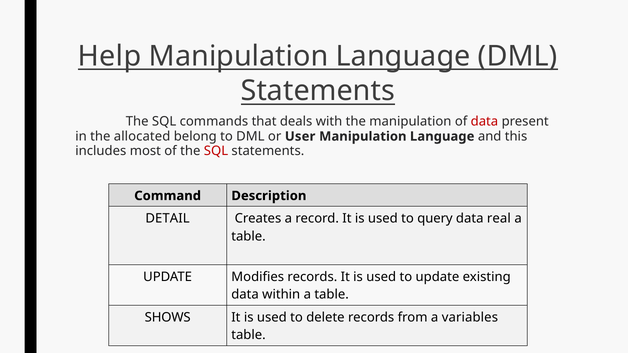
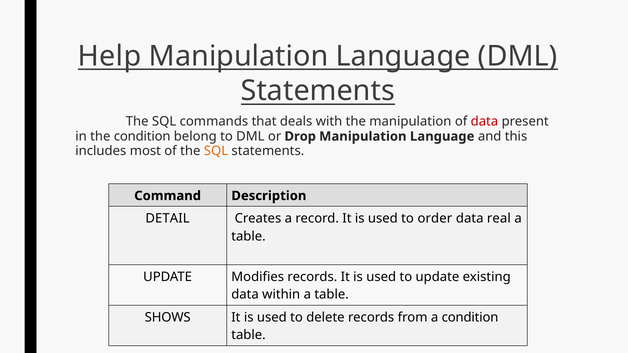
the allocated: allocated -> condition (142, 136)
User: User -> Drop (300, 136)
SQL colour: red -> orange (216, 151)
query: query -> order (435, 219)
a variables: variables -> condition (470, 317)
